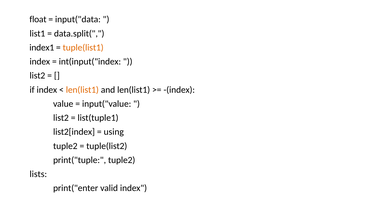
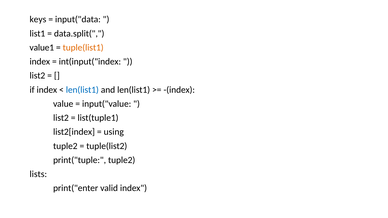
float: float -> keys (38, 19)
index1: index1 -> value1 (42, 48)
len(list1 colour: orange -> blue (82, 90)
